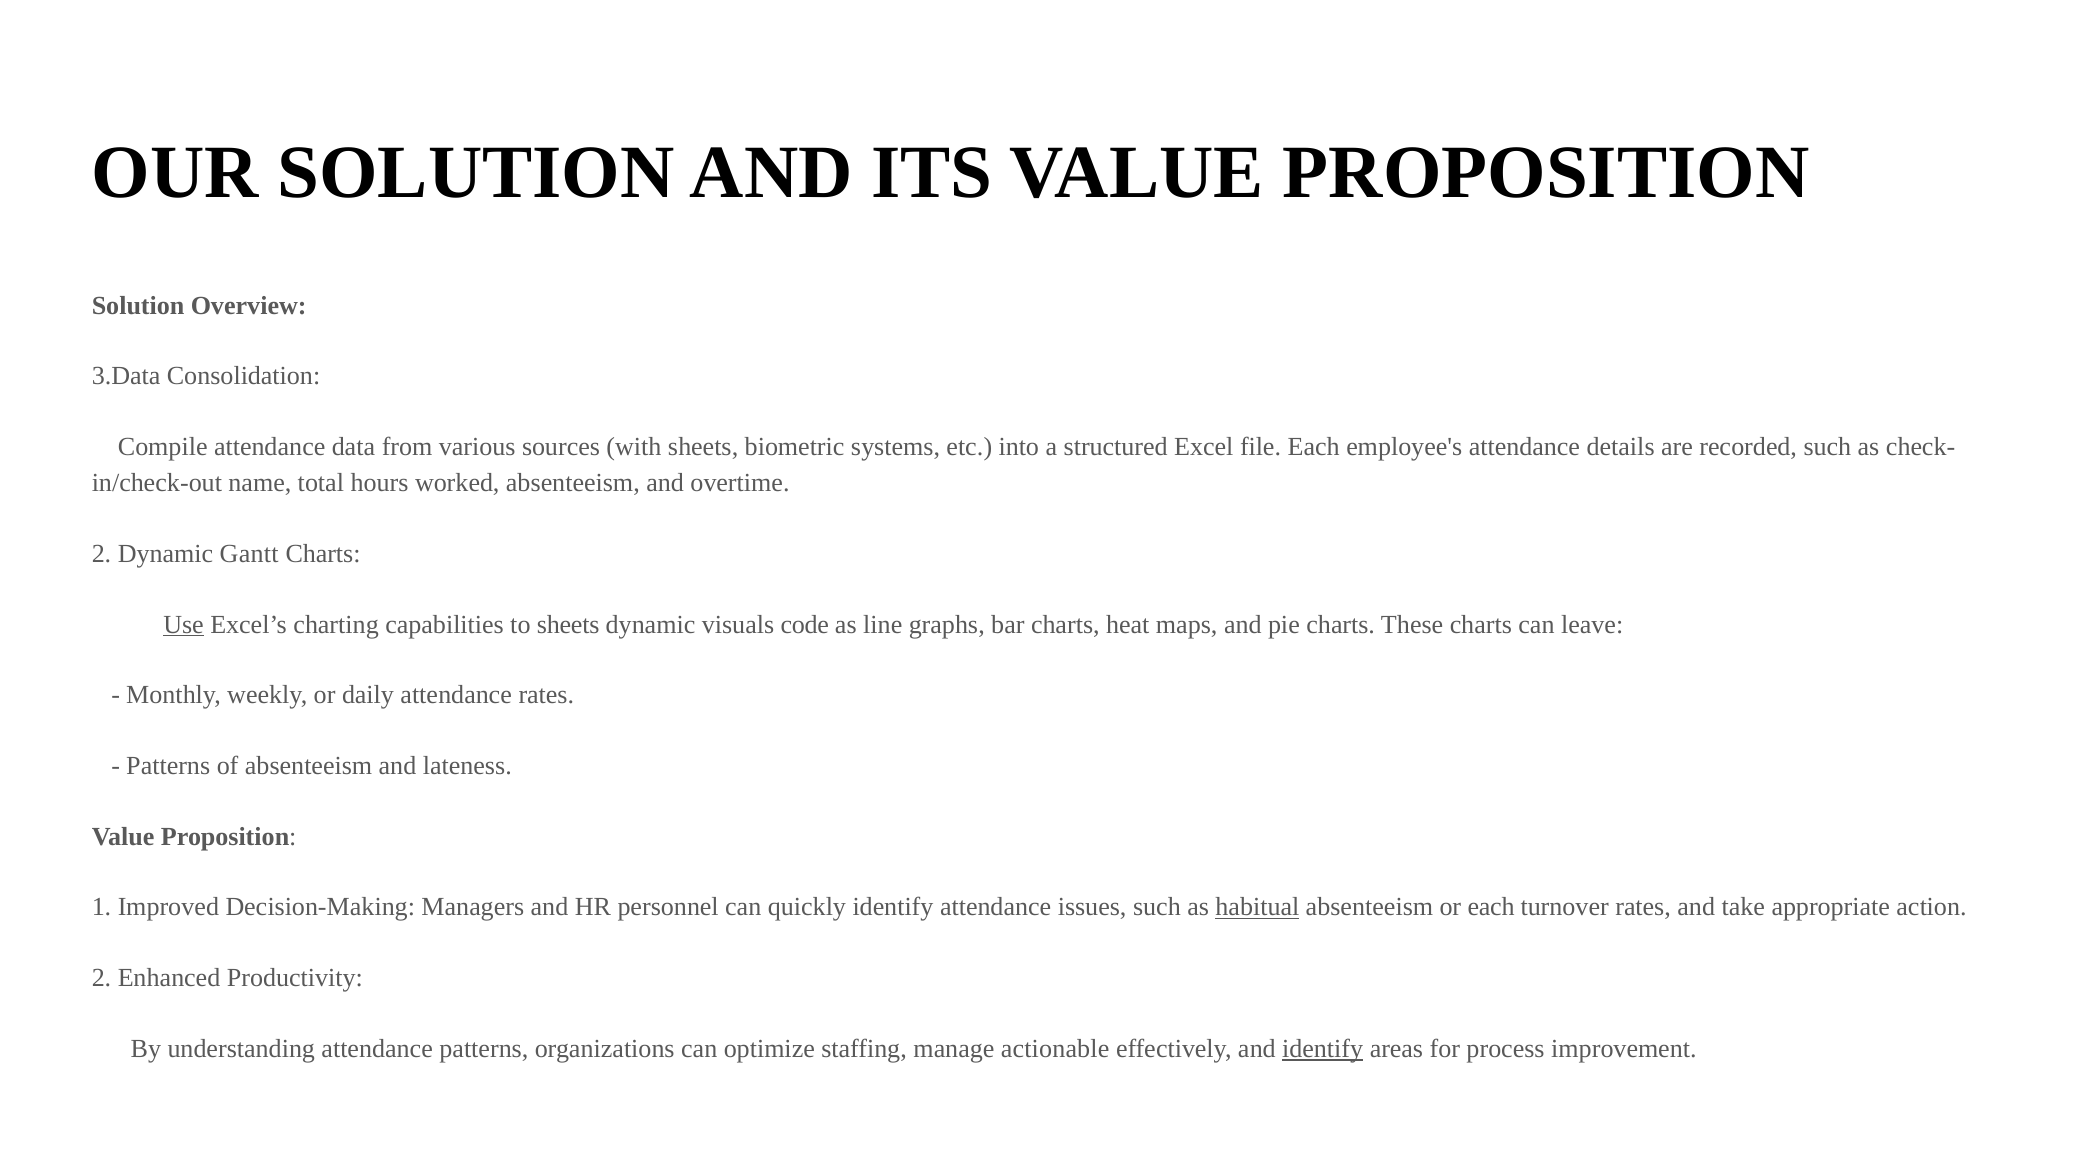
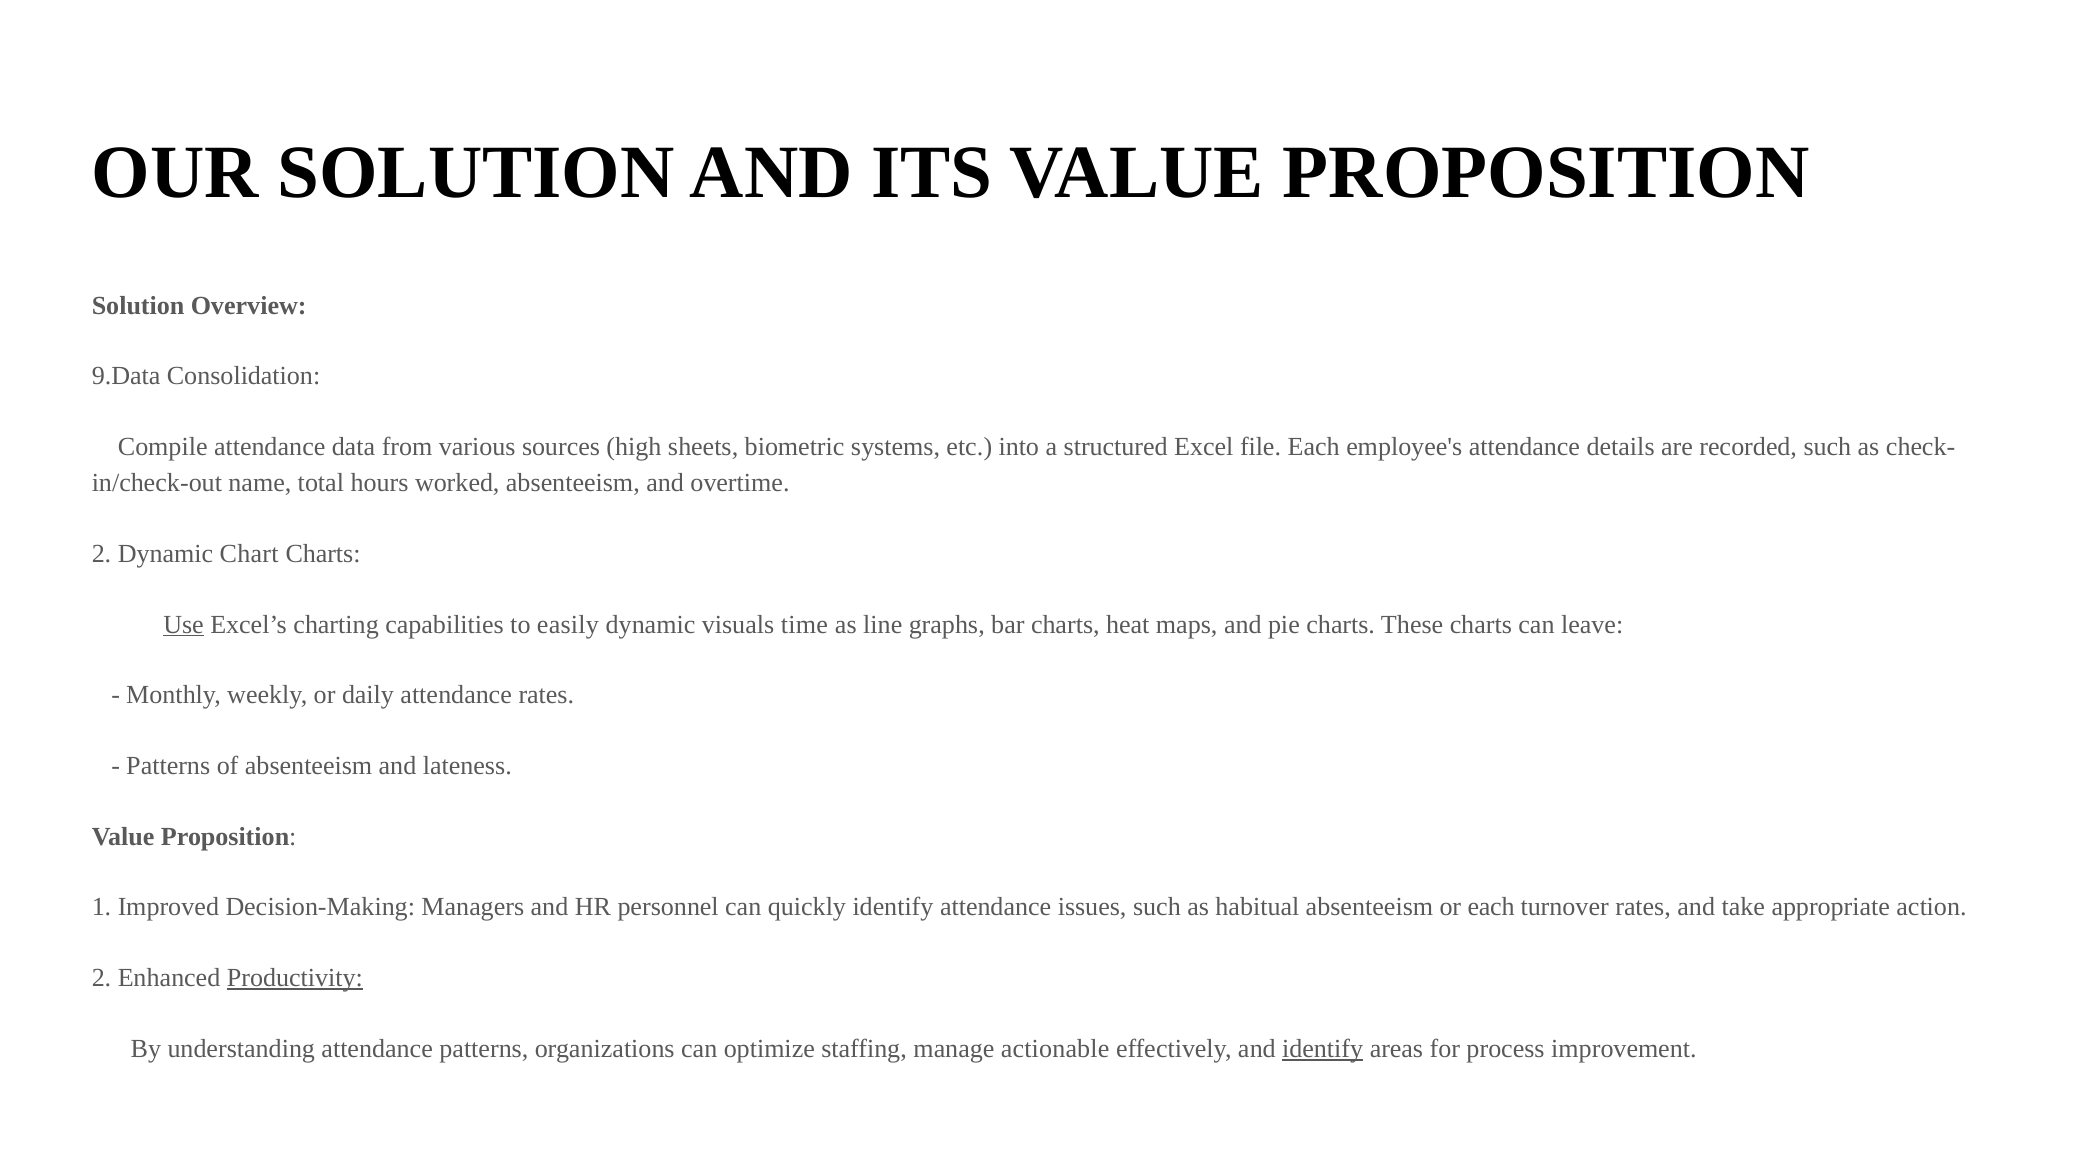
3.Data: 3.Data -> 9.Data (126, 376)
with: with -> high (634, 447)
Gantt: Gantt -> Chart (249, 554)
to sheets: sheets -> easily (568, 624)
code: code -> time (804, 624)
habitual underline: present -> none (1257, 907)
Productivity underline: none -> present (295, 978)
